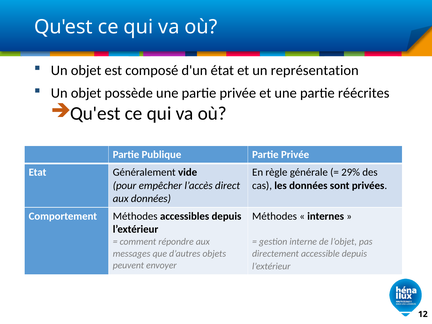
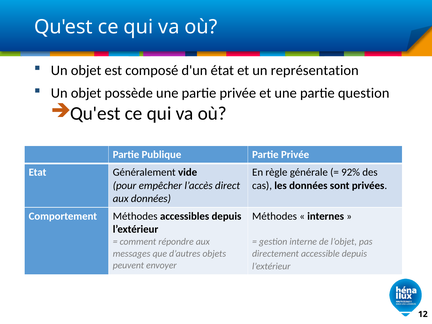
réécrites: réécrites -> question (364, 93)
29%: 29% -> 92% (351, 172)
